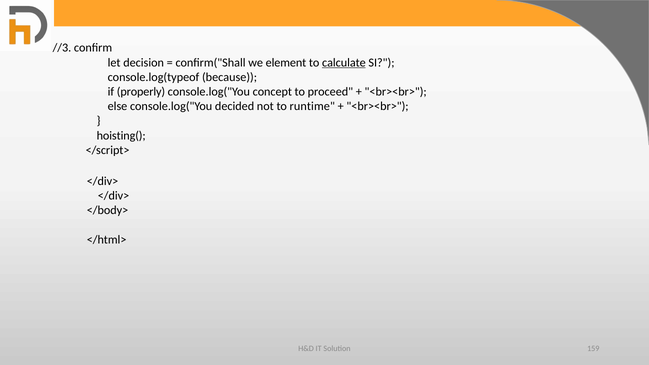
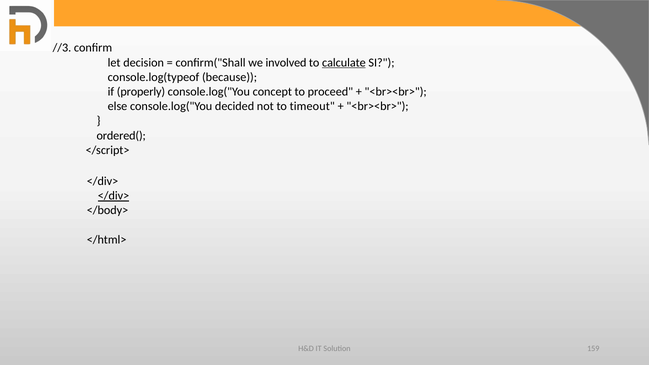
element: element -> involved (286, 63)
runtime: runtime -> timeout (312, 106)
hoisting(: hoisting( -> ordered( (121, 136)
</div> underline: none -> present (113, 196)
